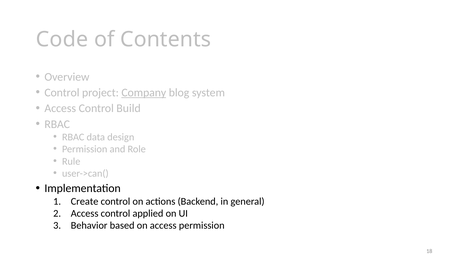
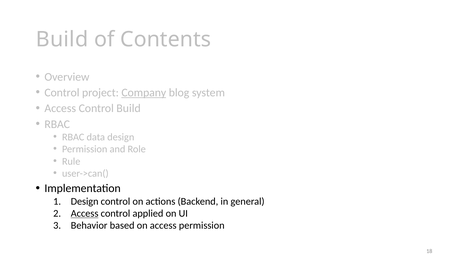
Code: Code -> Build (62, 39)
Create: Create -> Design (85, 202)
Access underline: none -> present (85, 214)
